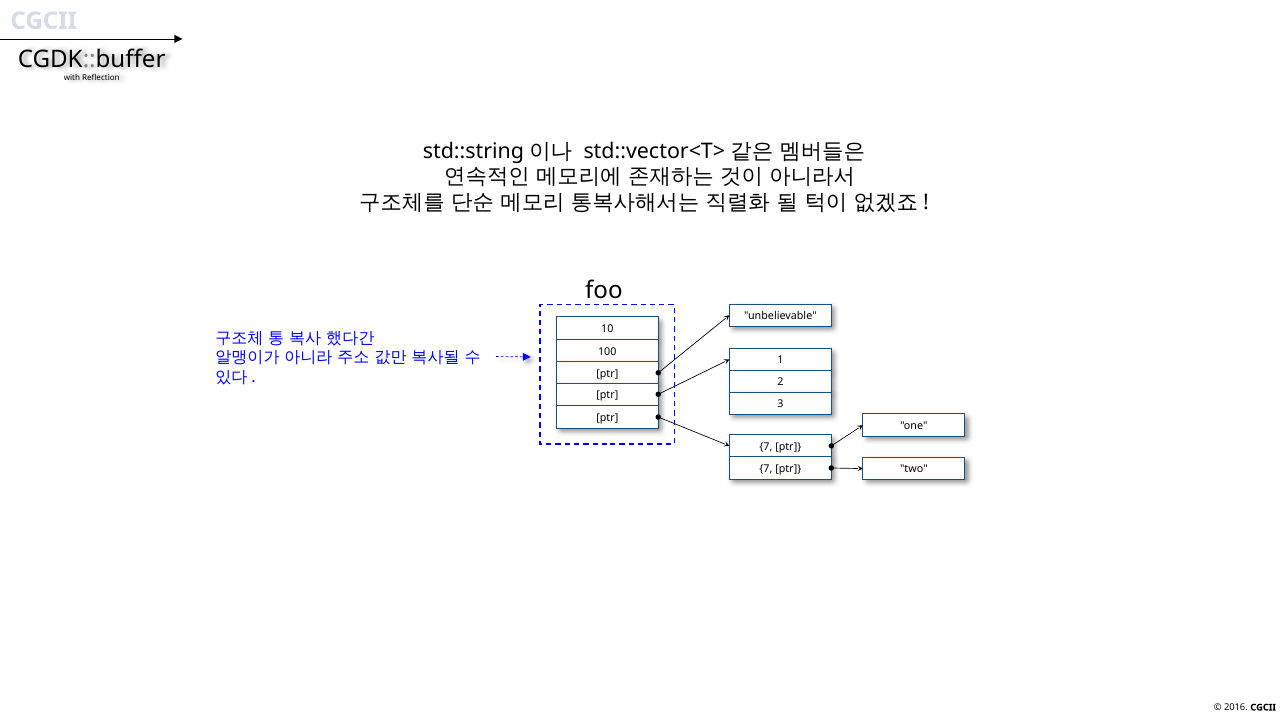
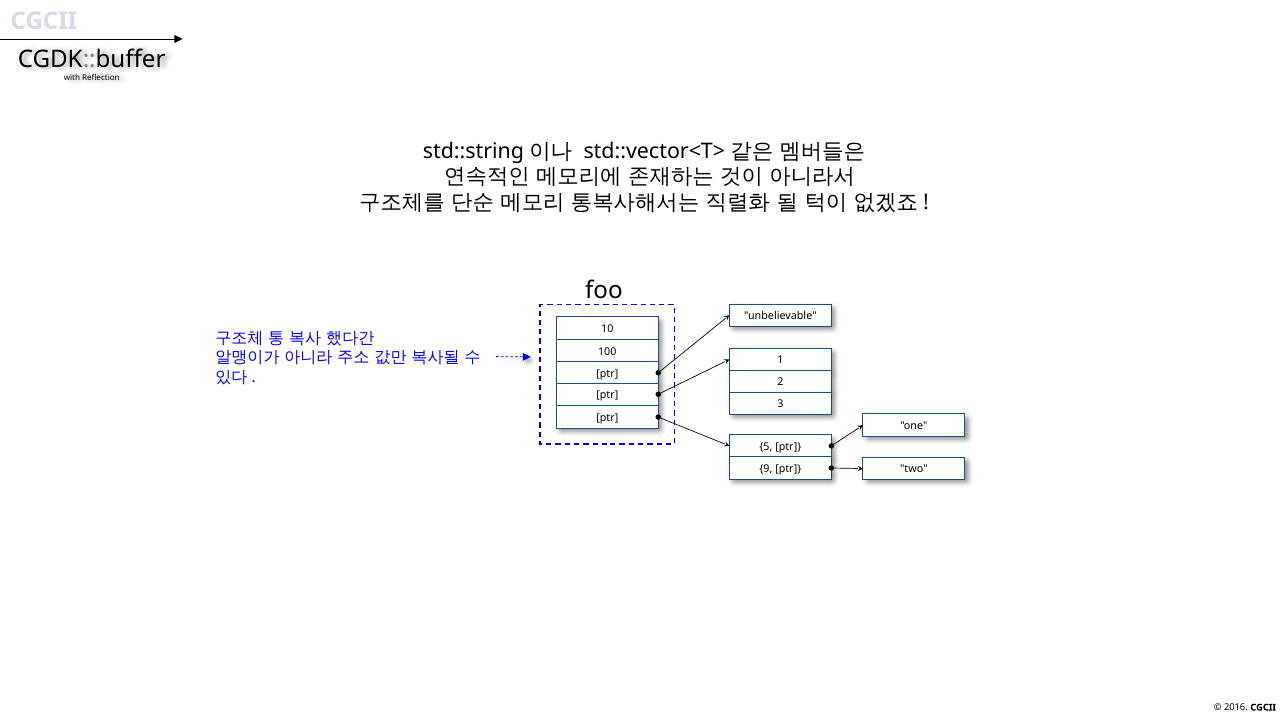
7: 7 -> 5 (766, 447)
7: 7 -> 9 (766, 469)
